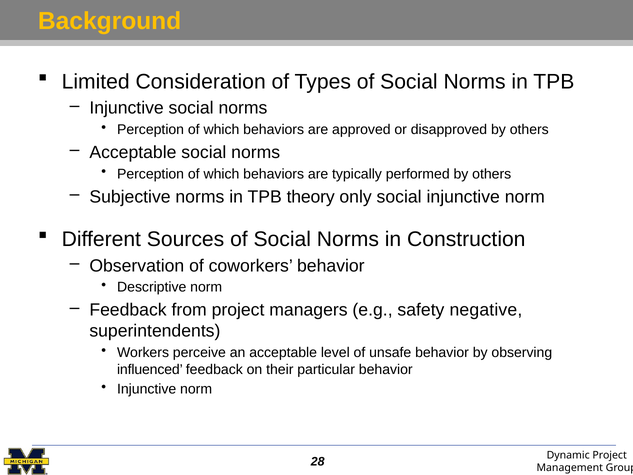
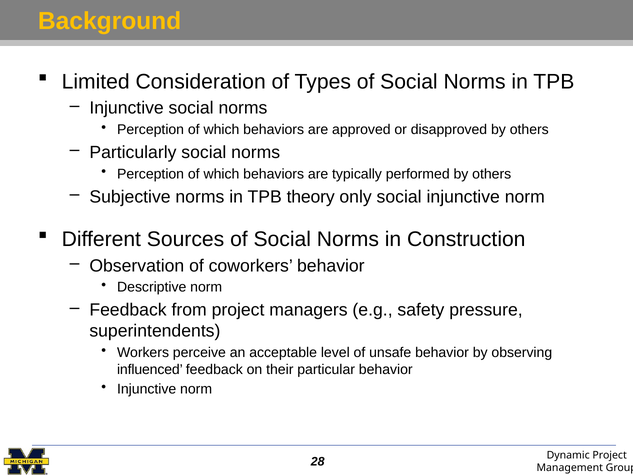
Acceptable: Acceptable -> Particularly (133, 152)
negative: negative -> pressure (486, 310)
